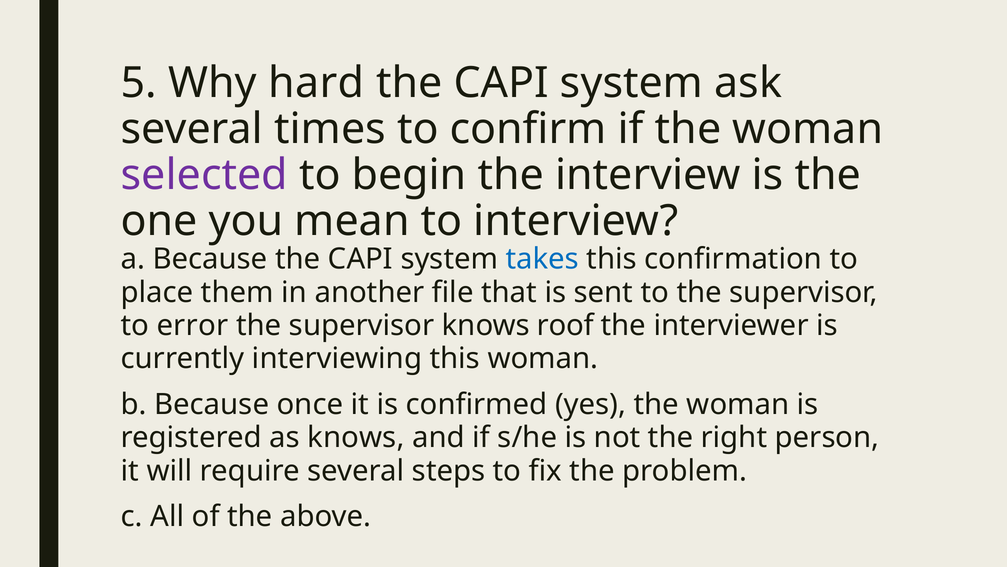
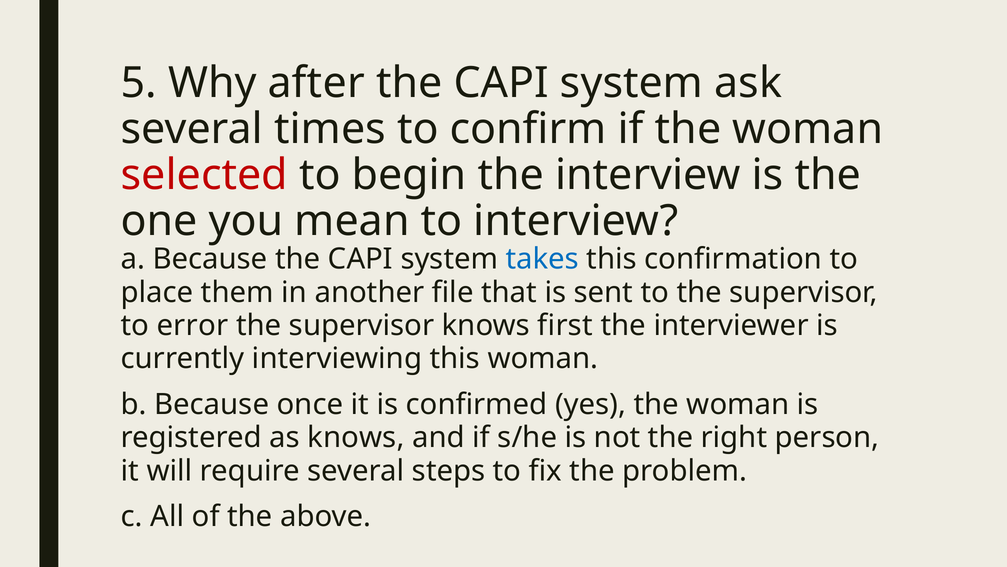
hard: hard -> after (316, 83)
selected colour: purple -> red (204, 175)
roof: roof -> first (565, 325)
